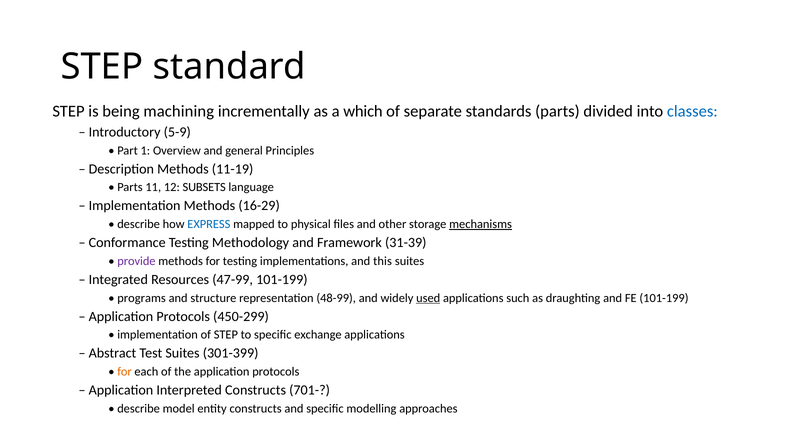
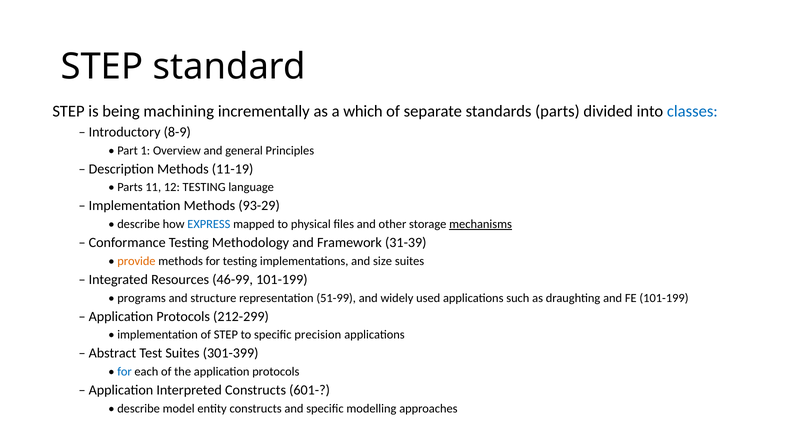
5-9: 5-9 -> 8-9 (177, 132)
12 SUBSETS: SUBSETS -> TESTING (204, 187)
16-29: 16-29 -> 93-29 (259, 206)
provide colour: purple -> orange (136, 261)
this: this -> size (383, 261)
47-99: 47-99 -> 46-99 (233, 280)
48-99: 48-99 -> 51-99 (336, 298)
used underline: present -> none (428, 298)
450-299: 450-299 -> 212-299 (241, 317)
exchange: exchange -> precision (318, 335)
for colour: orange -> blue (125, 372)
701-: 701- -> 601- (310, 390)
